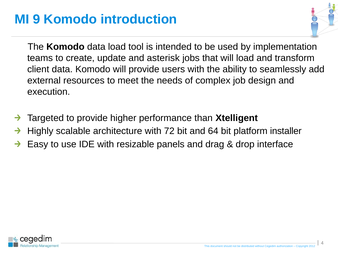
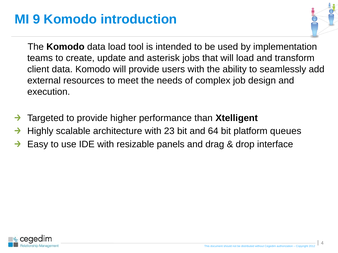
72: 72 -> 23 (169, 131)
installer: installer -> queues (286, 131)
